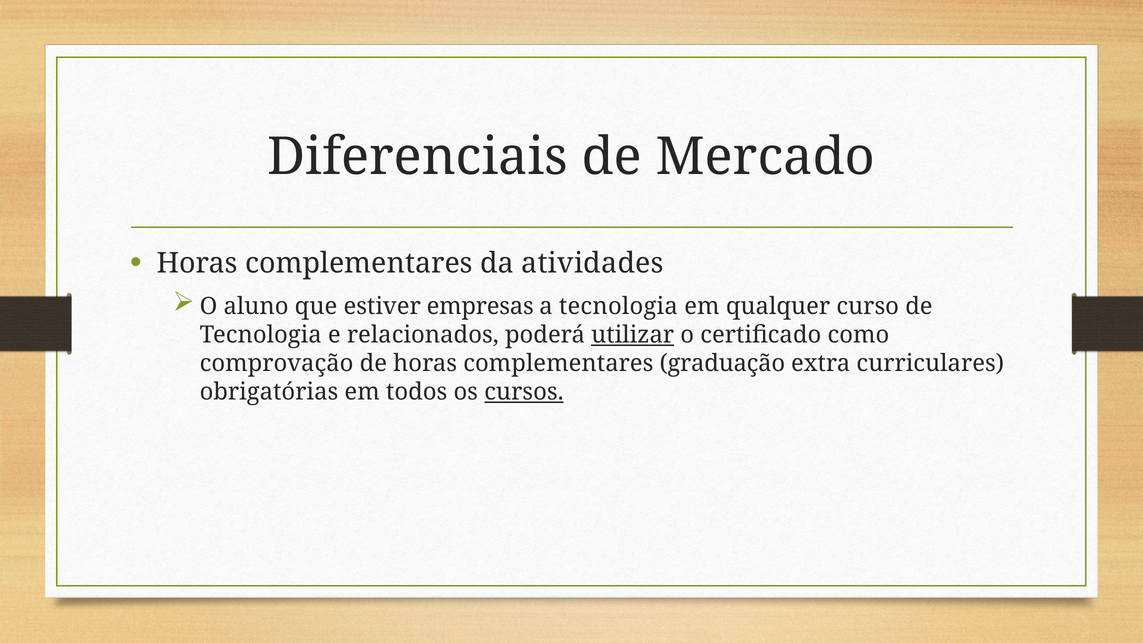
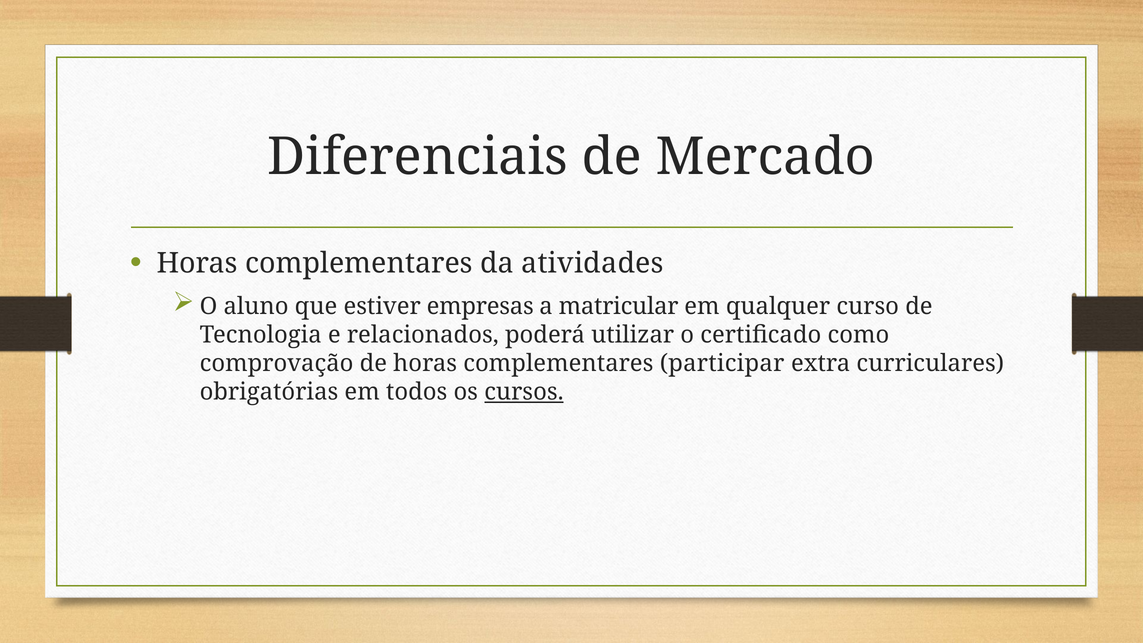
a tecnologia: tecnologia -> matricular (619, 306)
utilizar underline: present -> none (633, 335)
graduação: graduação -> participar (722, 363)
